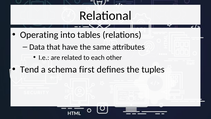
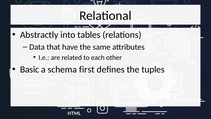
Operating: Operating -> Abstractly (39, 35)
Tend: Tend -> Basic (30, 69)
